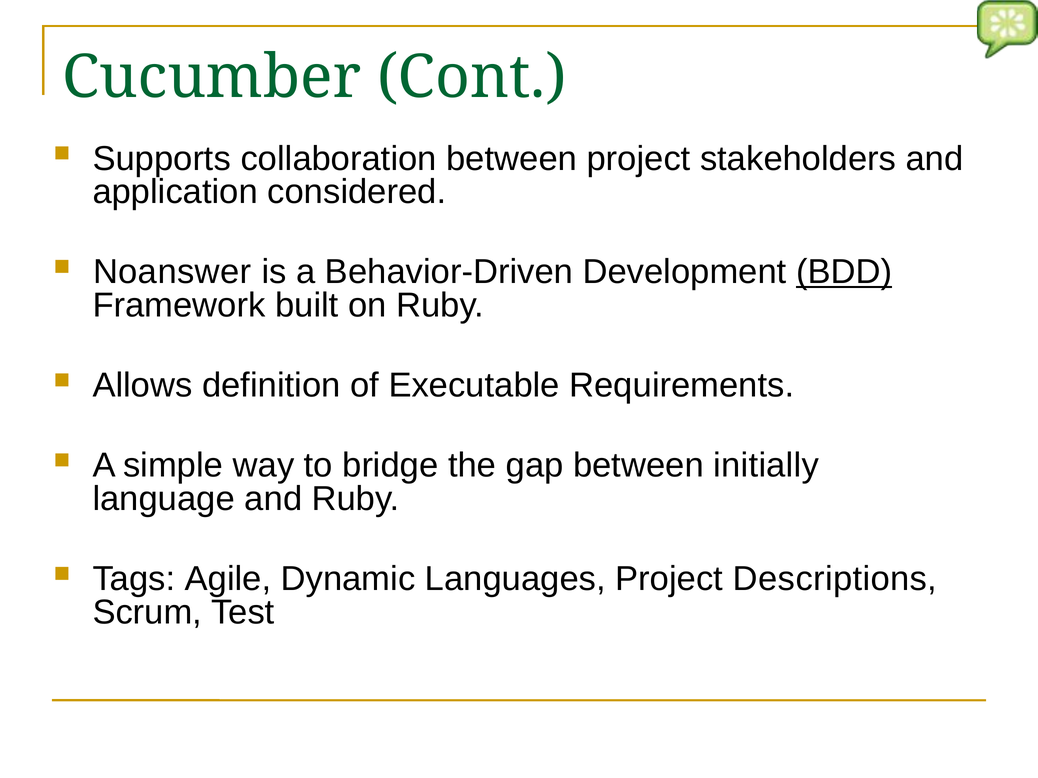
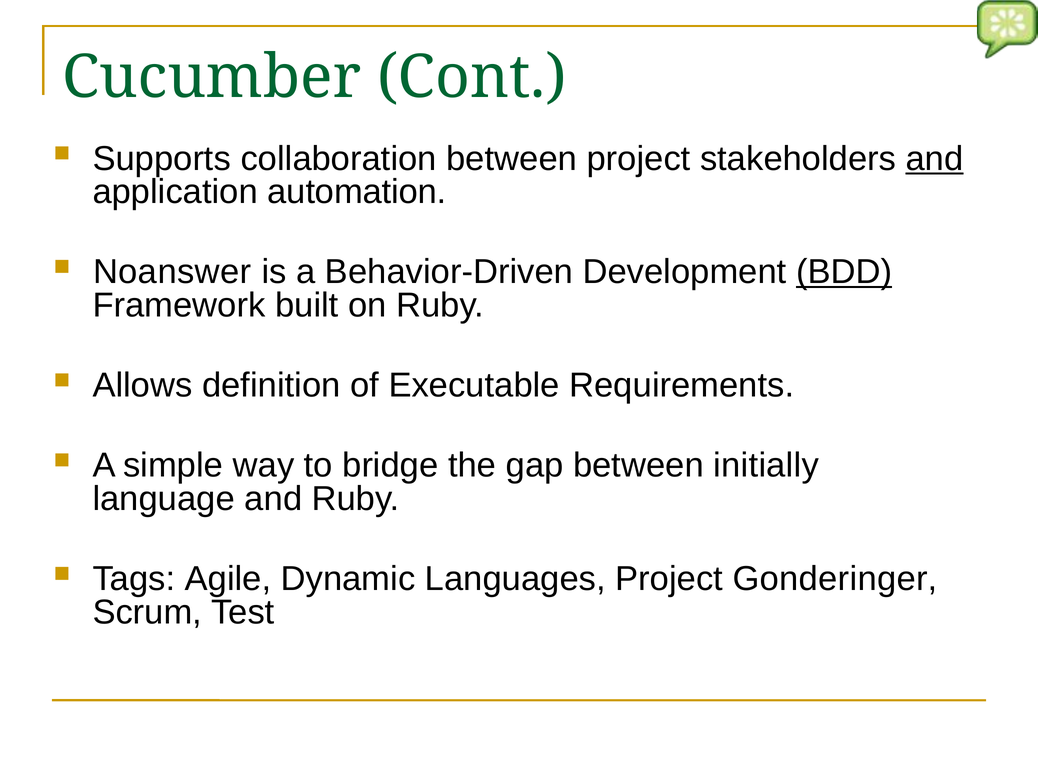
and underline: none -> present (935, 159)
considered: considered -> automation (357, 192)
Descriptions: Descriptions -> Gonderinger (835, 579)
